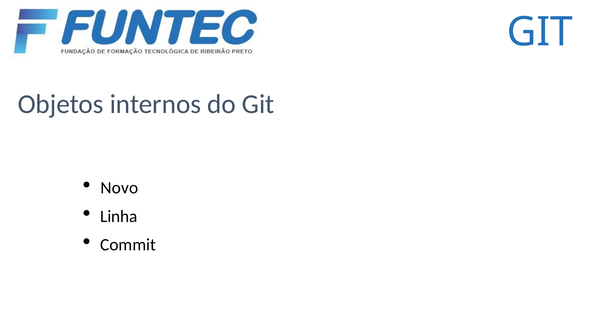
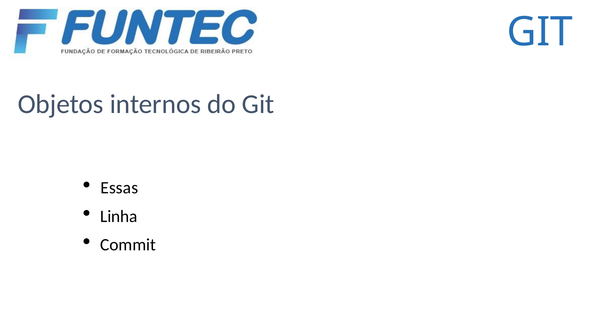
Novo: Novo -> Essas (119, 188)
